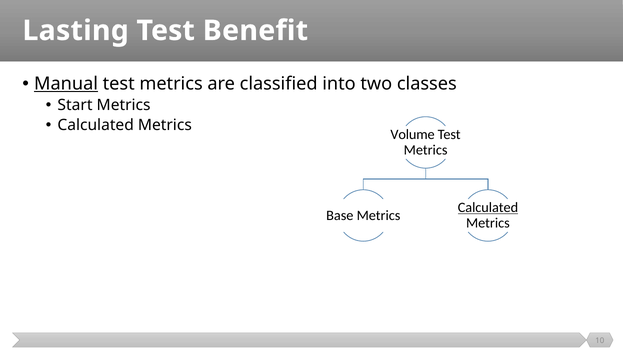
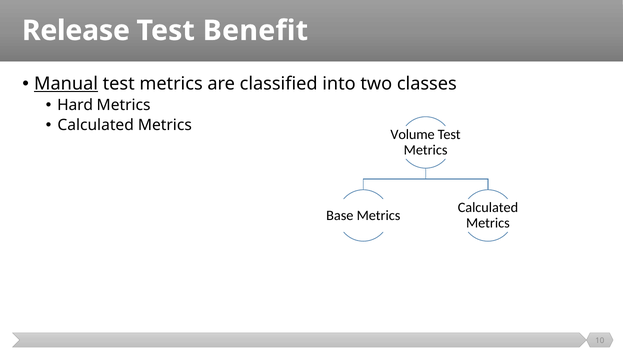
Lasting: Lasting -> Release (76, 31)
Start: Start -> Hard (75, 105)
Calculated underline: present -> none (488, 208)
